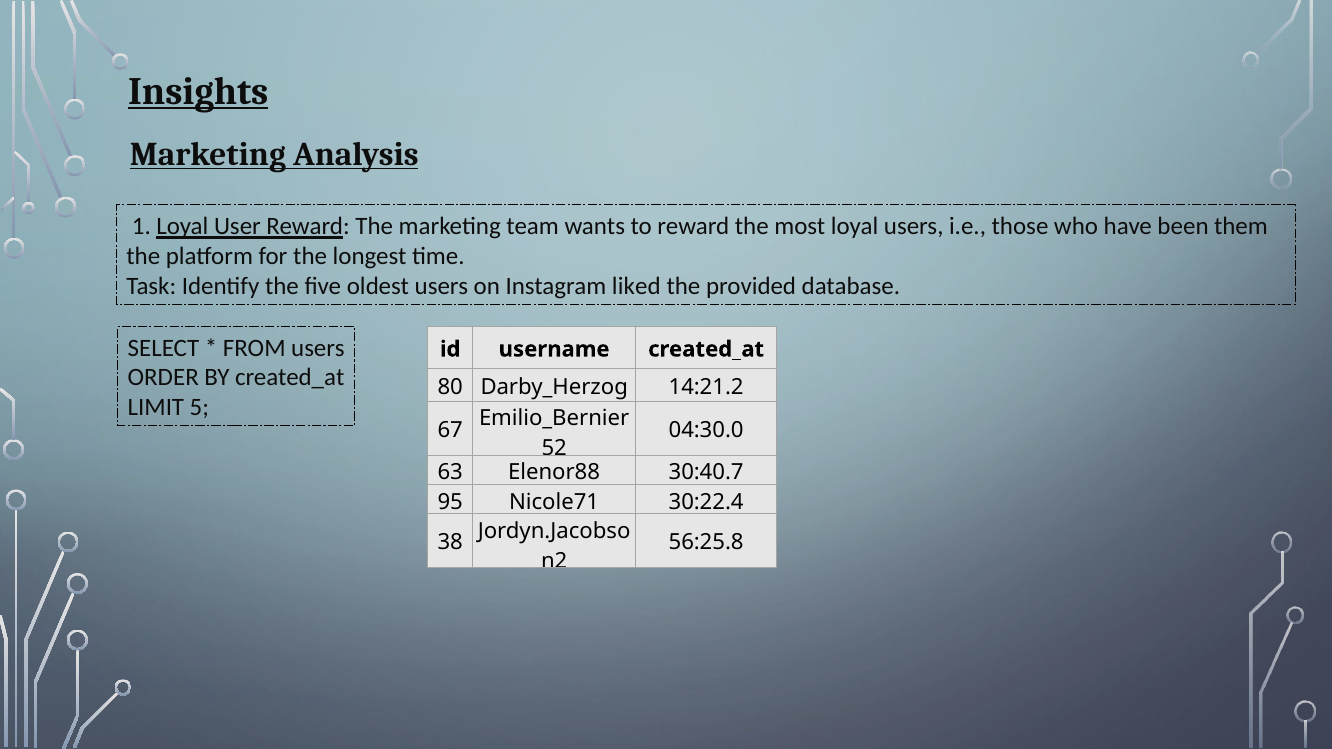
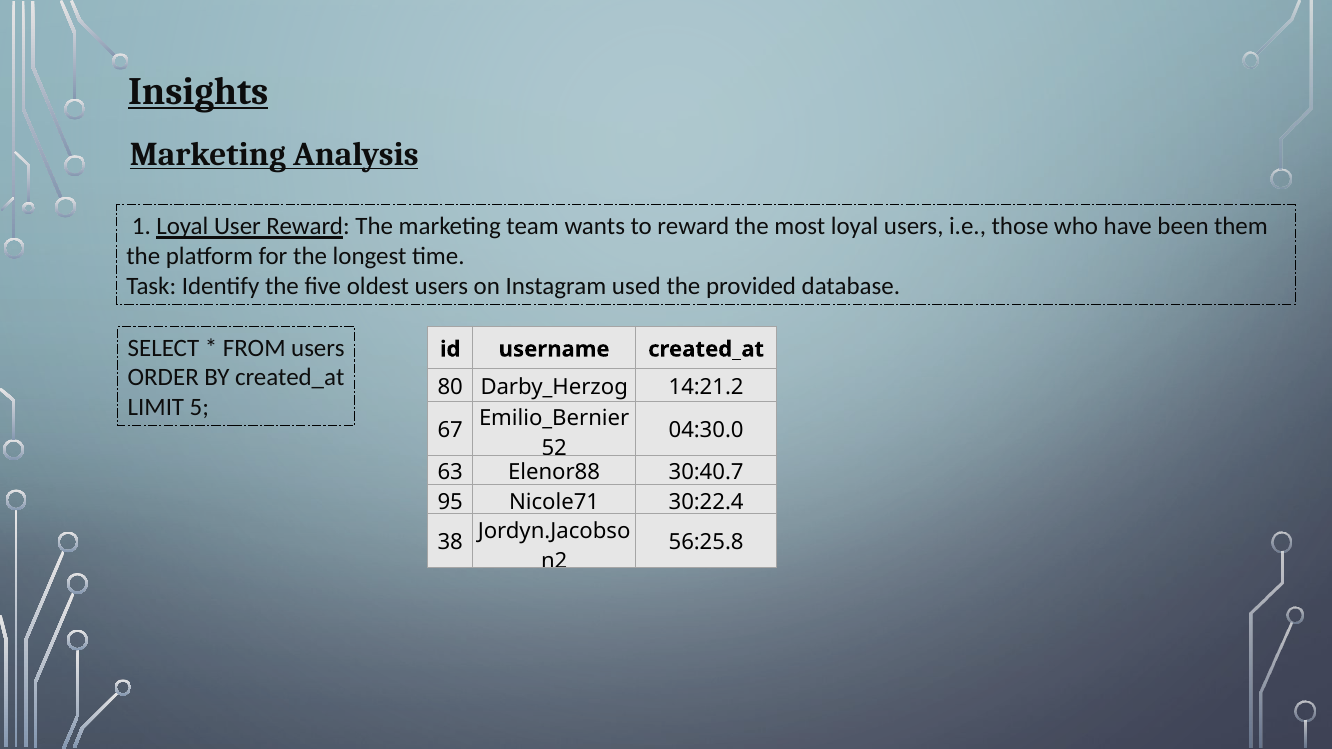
liked: liked -> used (636, 286)
